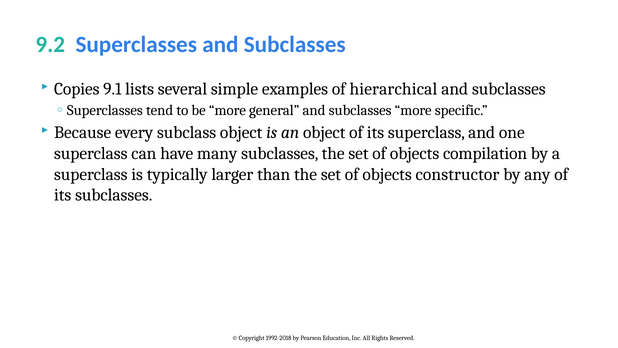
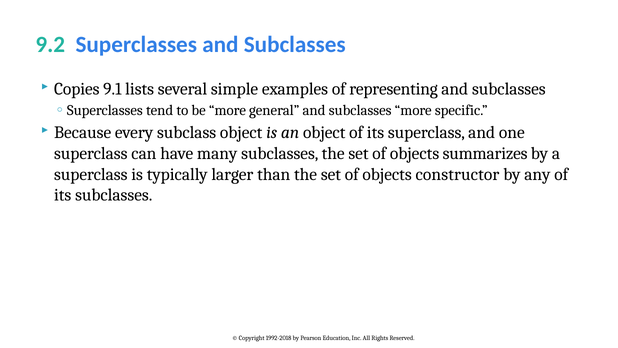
hierarchical: hierarchical -> representing (394, 89)
compilation: compilation -> summarizes (485, 153)
